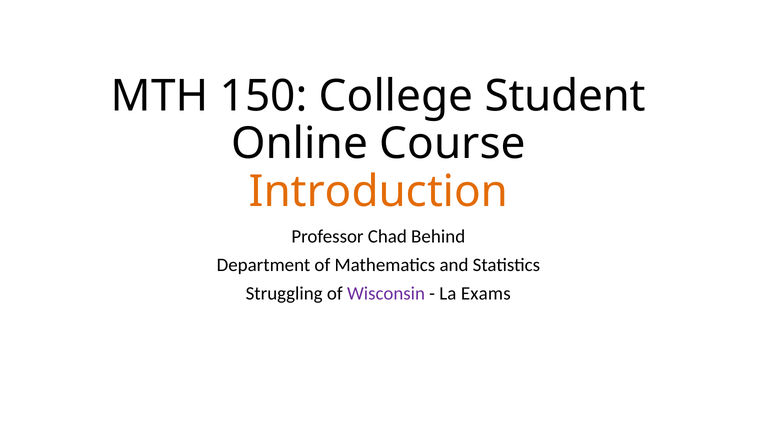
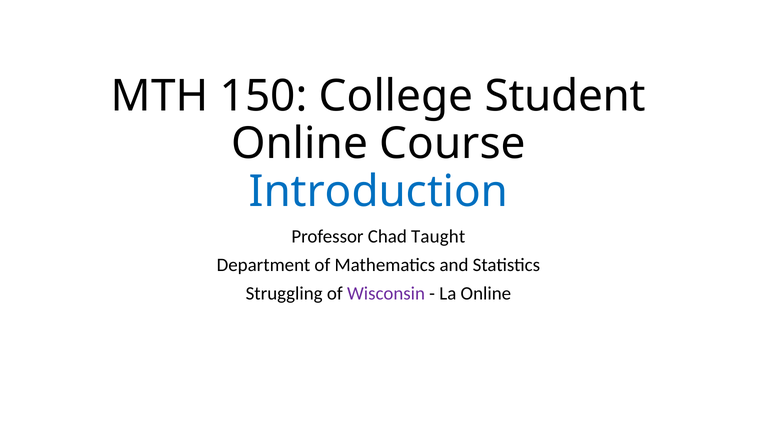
Introduction colour: orange -> blue (378, 191)
Behind: Behind -> Taught (438, 237)
La Exams: Exams -> Online (486, 293)
